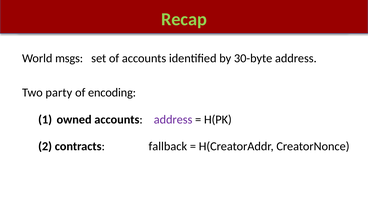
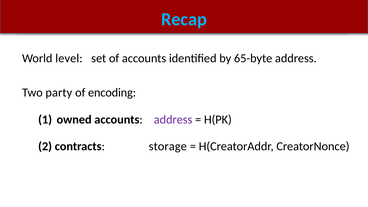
Recap colour: light green -> light blue (184, 19)
msgs: msgs -> level (69, 58)
30-byte: 30-byte -> 65-byte (253, 58)
fallback: fallback -> storage (168, 146)
